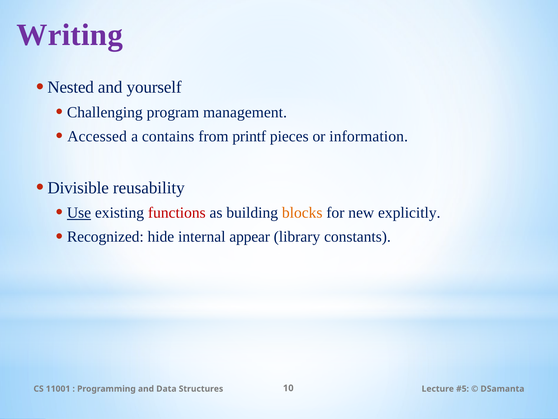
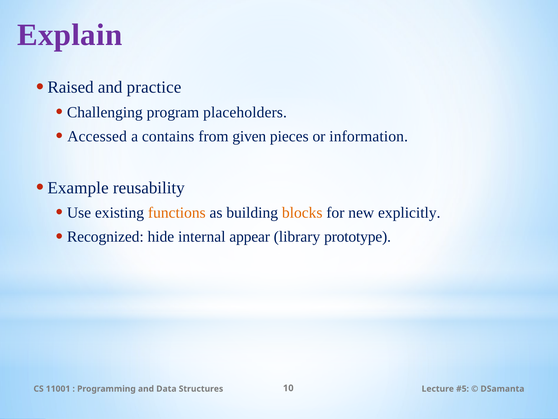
Writing: Writing -> Explain (70, 35)
Nested: Nested -> Raised (71, 87)
yourself: yourself -> practice (154, 87)
management: management -> placeholders (245, 112)
printf: printf -> given (249, 136)
Divisible: Divisible -> Example (78, 188)
Use underline: present -> none (79, 213)
functions colour: red -> orange (177, 213)
constants: constants -> prototype (358, 237)
